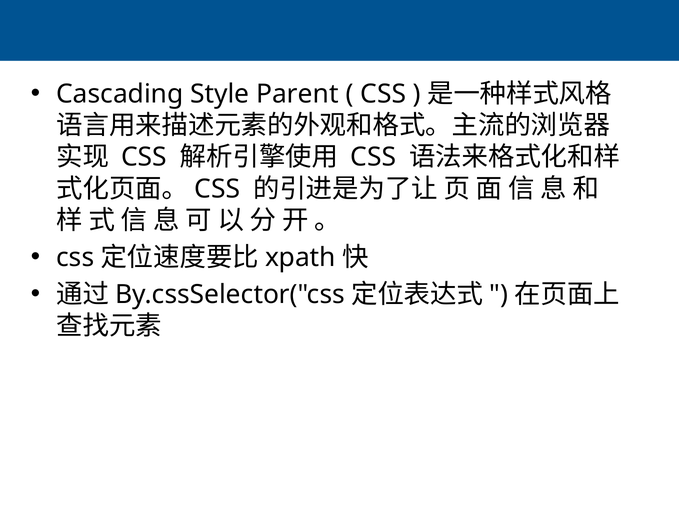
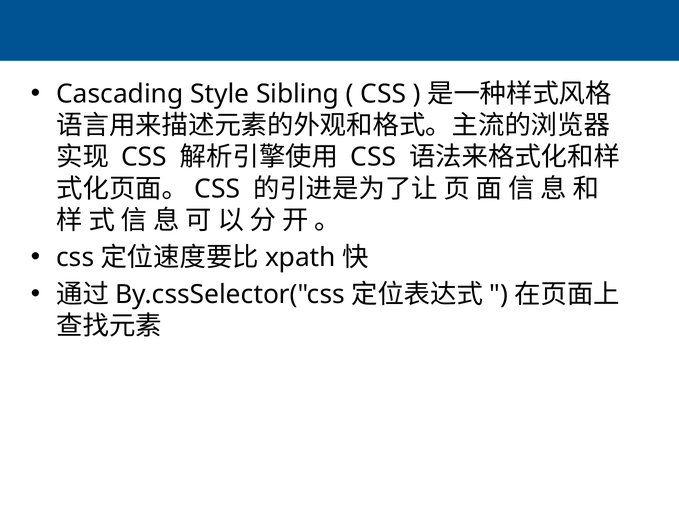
Parent: Parent -> Sibling (298, 94)
